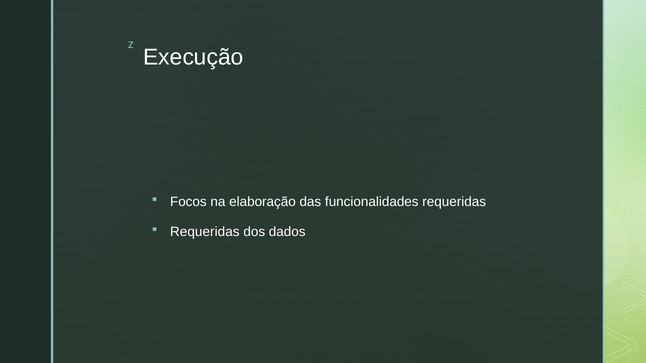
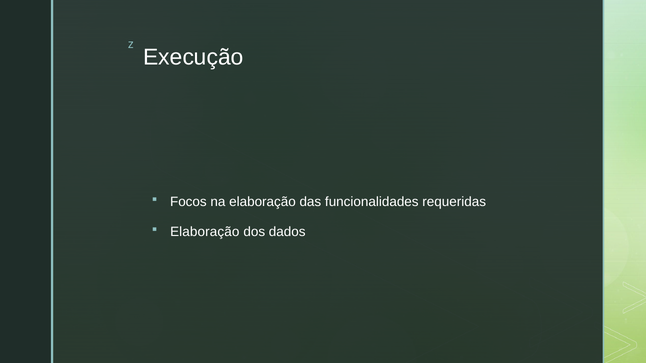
Requeridas: Requeridas -> Elaboração (205, 232)
